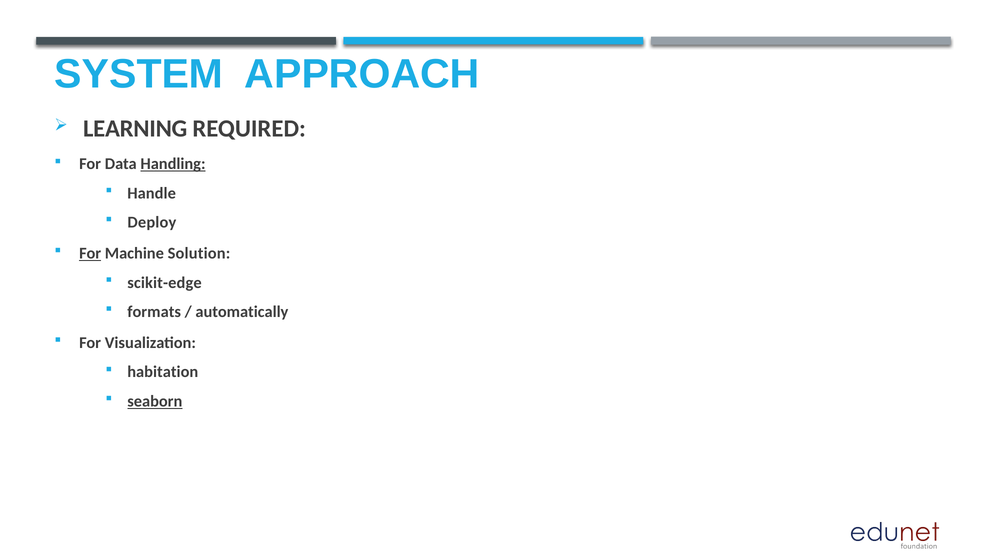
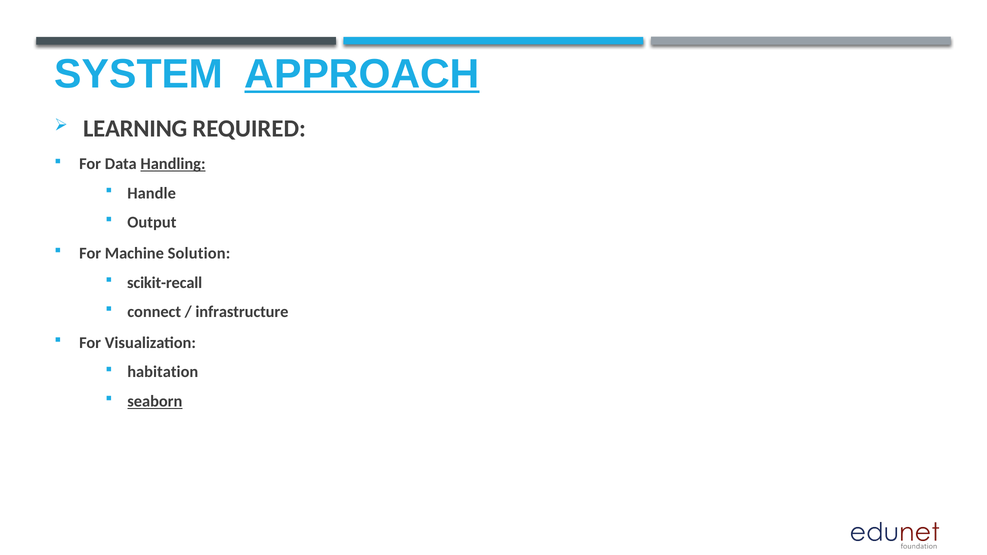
APPROACH underline: none -> present (362, 74)
Deploy: Deploy -> Output (152, 222)
For underline: present -> none (90, 254)
scikit-edge: scikit-edge -> scikit-recall (165, 283)
formats: formats -> connect (154, 312)
automatically: automatically -> infrastructure (242, 312)
